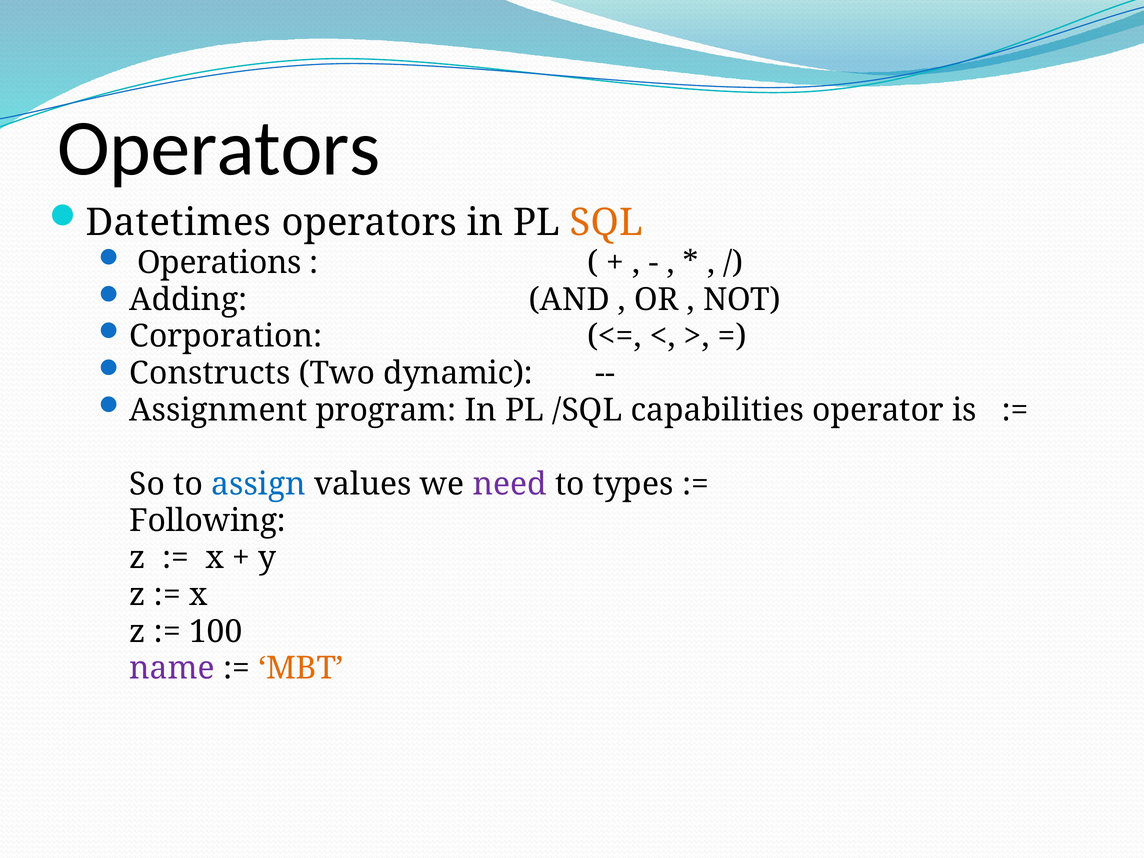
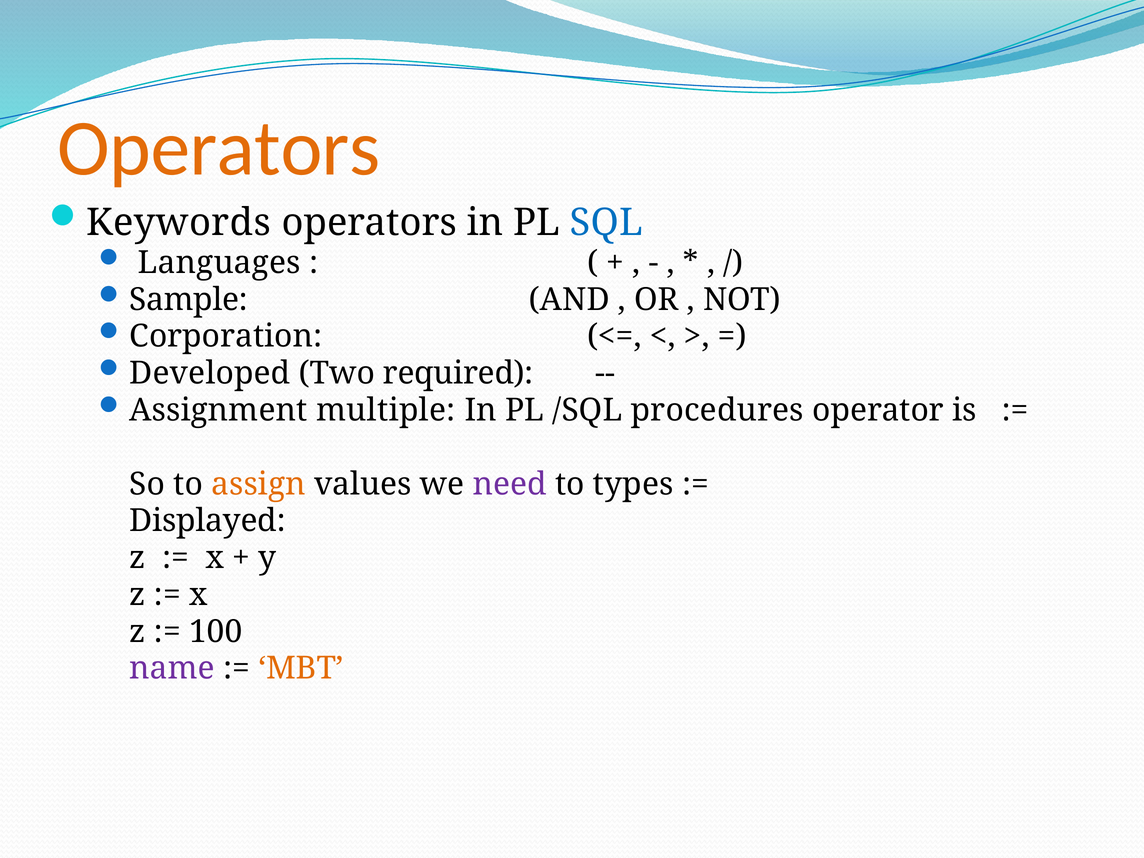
Operators colour: black -> orange (219, 148)
Datetimes: Datetimes -> Keywords (178, 223)
SQL colour: orange -> blue (606, 223)
Operations: Operations -> Languages (219, 263)
Adding: Adding -> Sample (189, 300)
Constructs: Constructs -> Developed (210, 373)
dynamic: dynamic -> required (458, 373)
program: program -> multiple (386, 410)
capabilities: capabilities -> procedures (717, 410)
assign colour: blue -> orange (259, 484)
Following: Following -> Displayed (208, 521)
